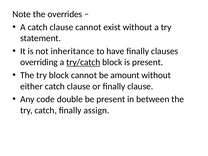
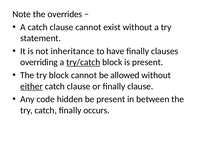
amount: amount -> allowed (125, 75)
either underline: none -> present (32, 86)
double: double -> hidden (70, 99)
assign: assign -> occurs (97, 110)
